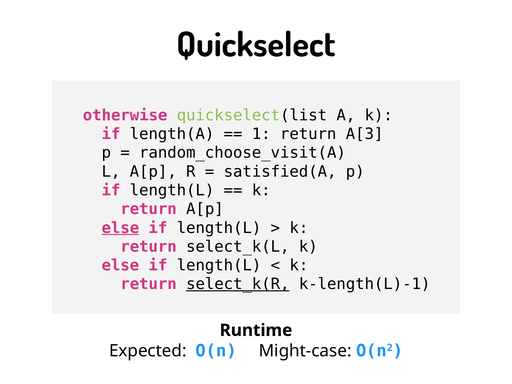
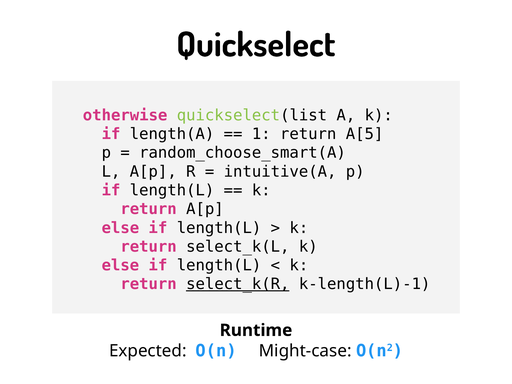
A[3: A[3 -> A[5 (365, 134)
random_choose_visit(A: random_choose_visit(A -> random_choose_smart(A (242, 153)
satisfied(A: satisfied(A -> intuitive(A (280, 172)
else underline: present -> none (120, 228)
